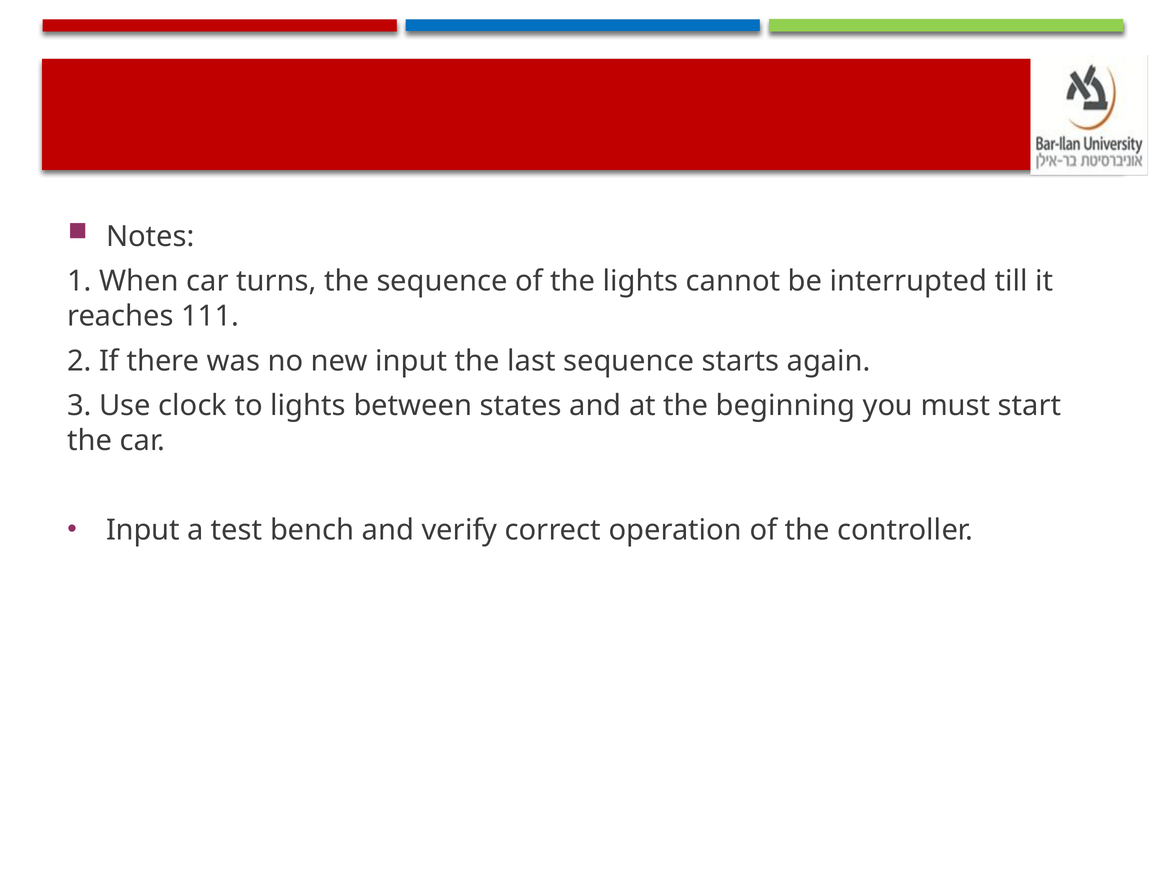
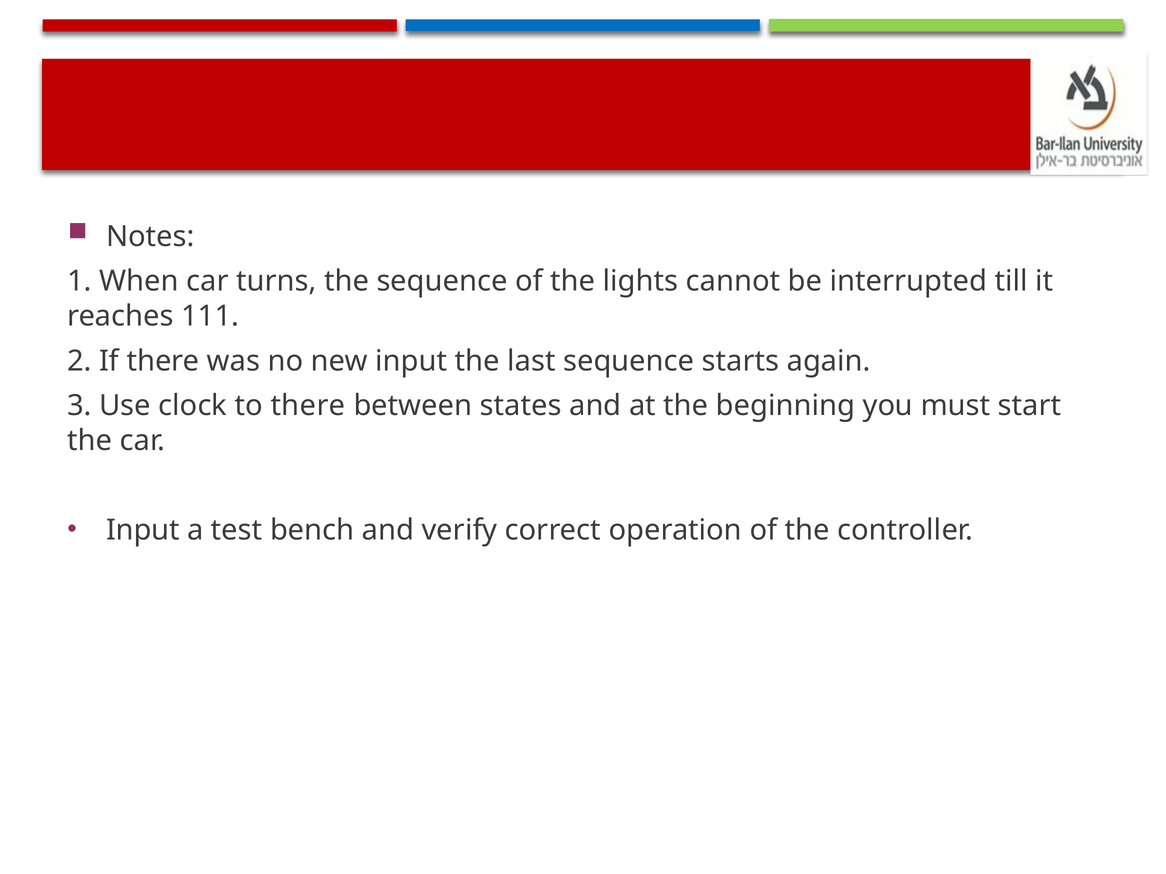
to lights: lights -> there (308, 406)
